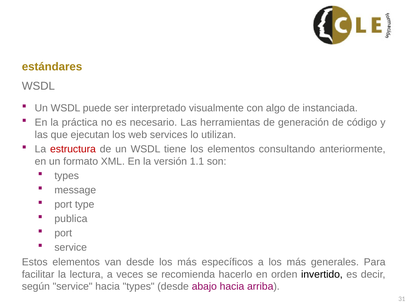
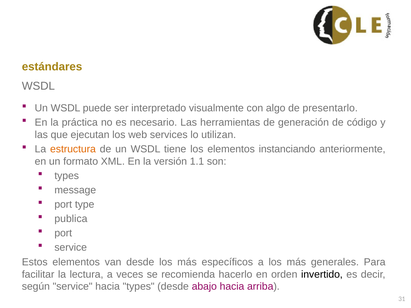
instanciada: instanciada -> presentarlo (330, 108)
estructura colour: red -> orange (73, 149)
consultando: consultando -> instanciando (287, 149)
